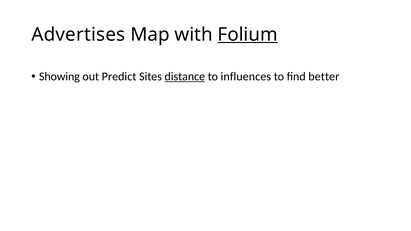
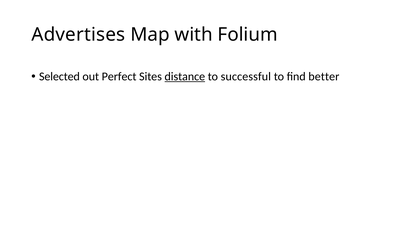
Folium underline: present -> none (248, 35)
Showing: Showing -> Selected (59, 77)
Predict: Predict -> Perfect (119, 77)
influences: influences -> successful (246, 77)
